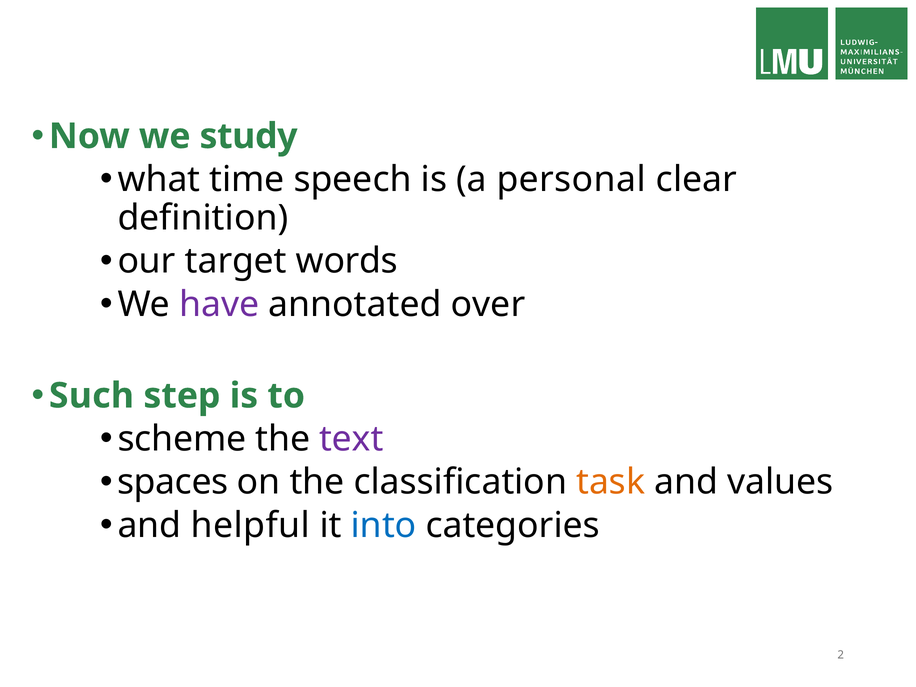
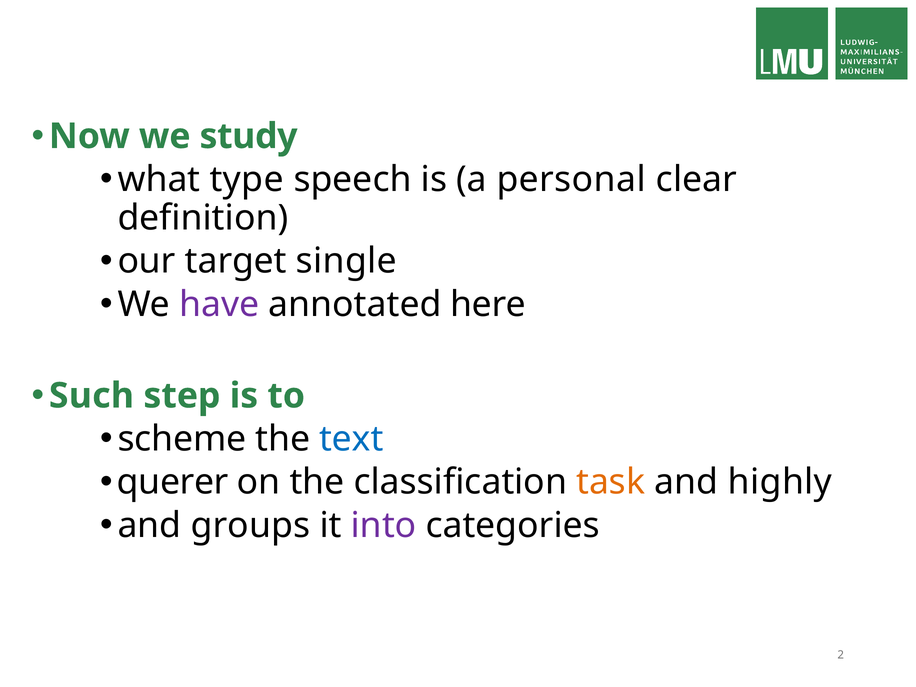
time: time -> type (247, 180)
words: words -> single (346, 261)
over: over -> here (488, 304)
text colour: purple -> blue (351, 439)
spaces: spaces -> querer (173, 482)
values: values -> highly (780, 482)
helpful: helpful -> groups (250, 525)
into colour: blue -> purple (384, 525)
